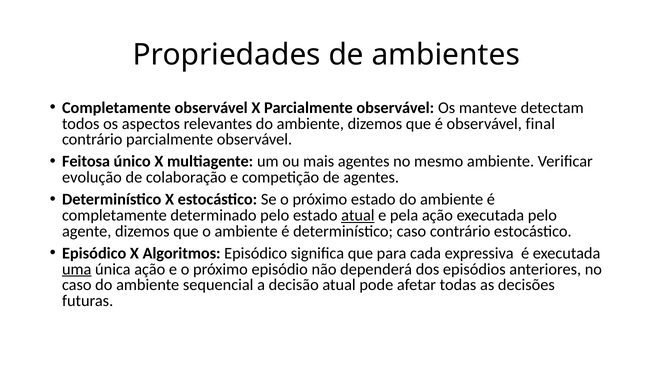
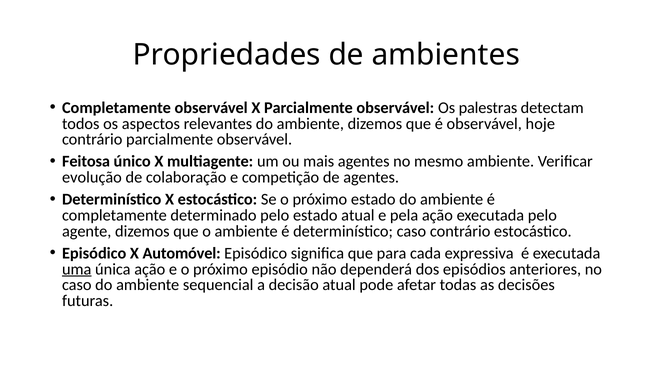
manteve: manteve -> palestras (488, 108)
final: final -> hoje (540, 123)
atual underline: present -> none (358, 215)
Algoritmos: Algoritmos -> Automóvel (182, 253)
